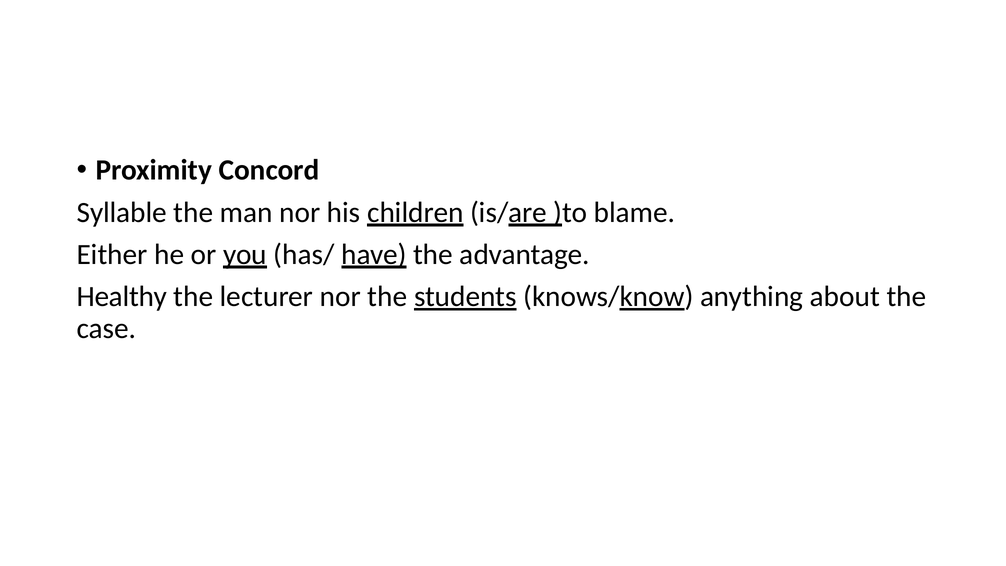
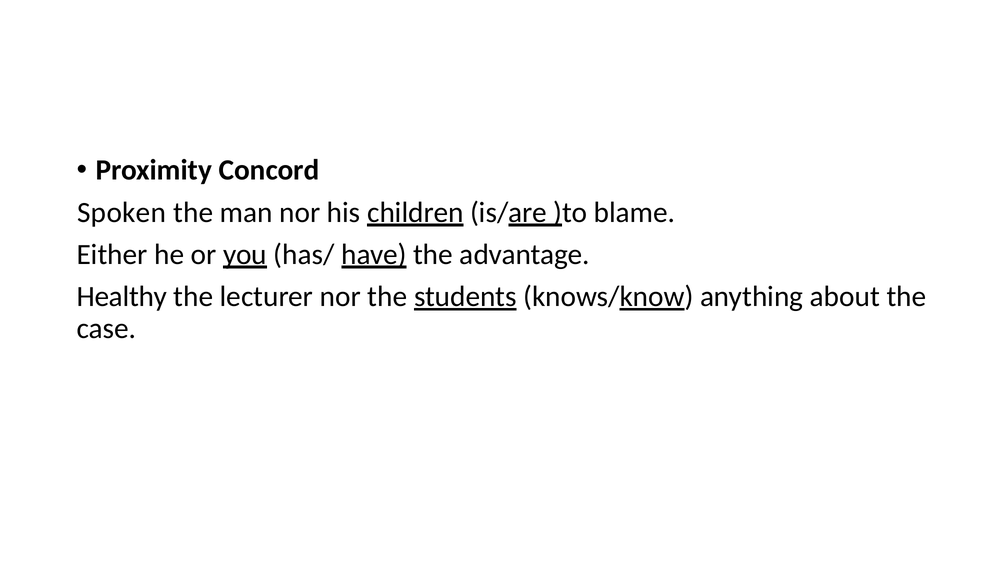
Syllable: Syllable -> Spoken (122, 212)
